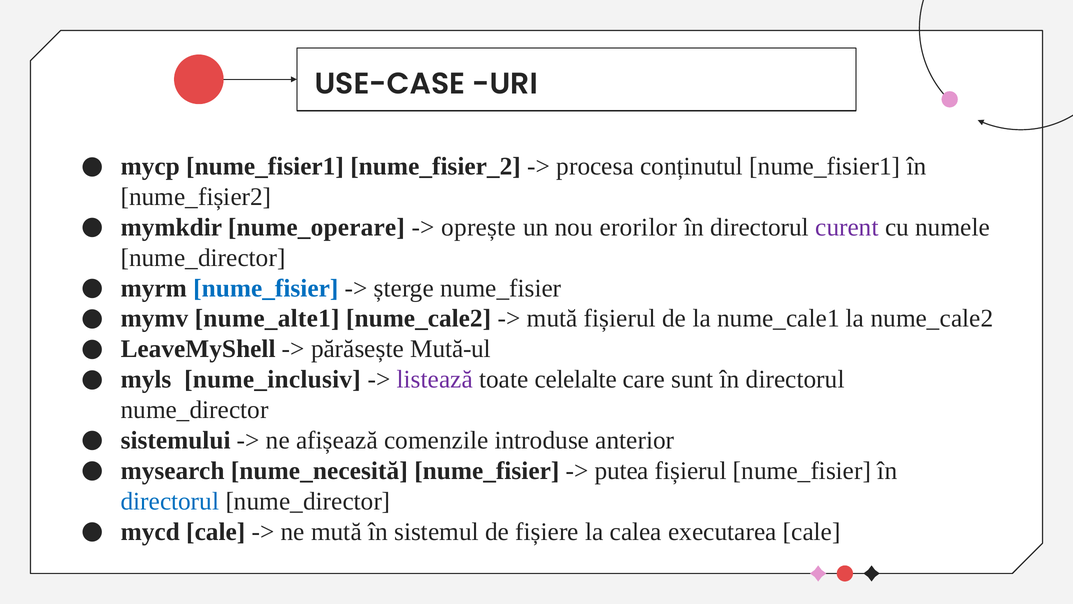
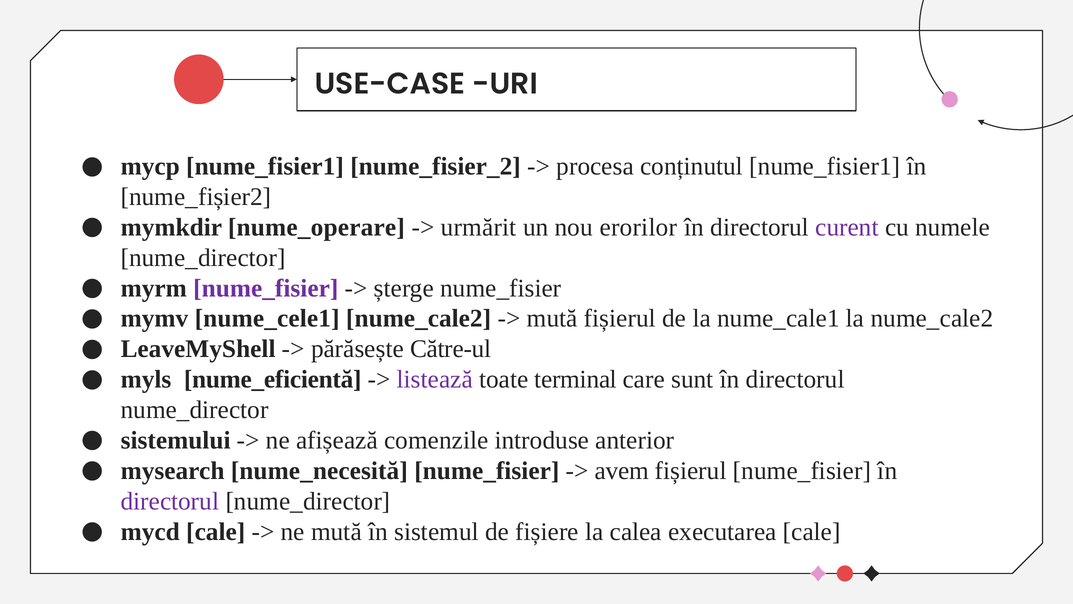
oprește: oprește -> urmărit (479, 227)
nume_fisier colour: blue -> purple (266, 288)
nume_alte1: nume_alte1 -> nume_cele1 (267, 318)
Mută-ul: Mută-ul -> Către-ul (451, 349)
nume_inclusiv: nume_inclusiv -> nume_eficientă (273, 379)
celelalte: celelalte -> terminal (576, 379)
putea: putea -> avem (622, 470)
directorul colour: blue -> purple (170, 501)
